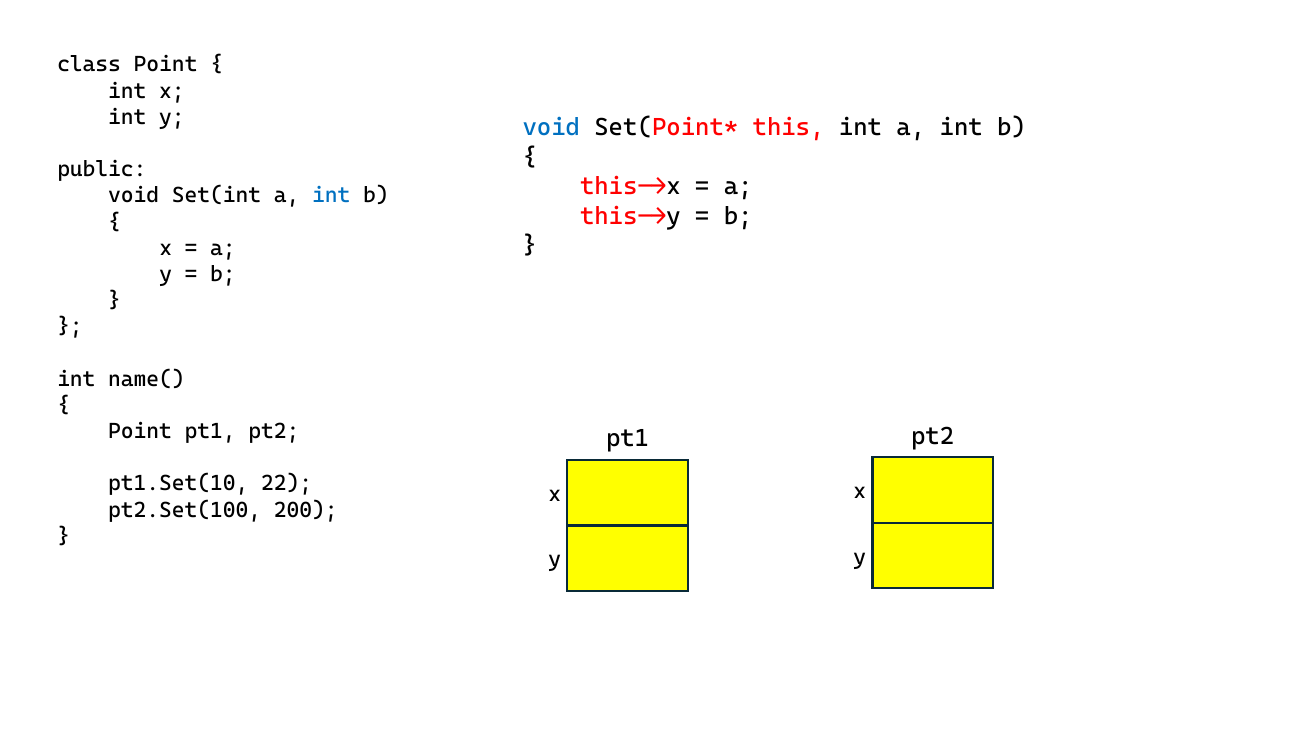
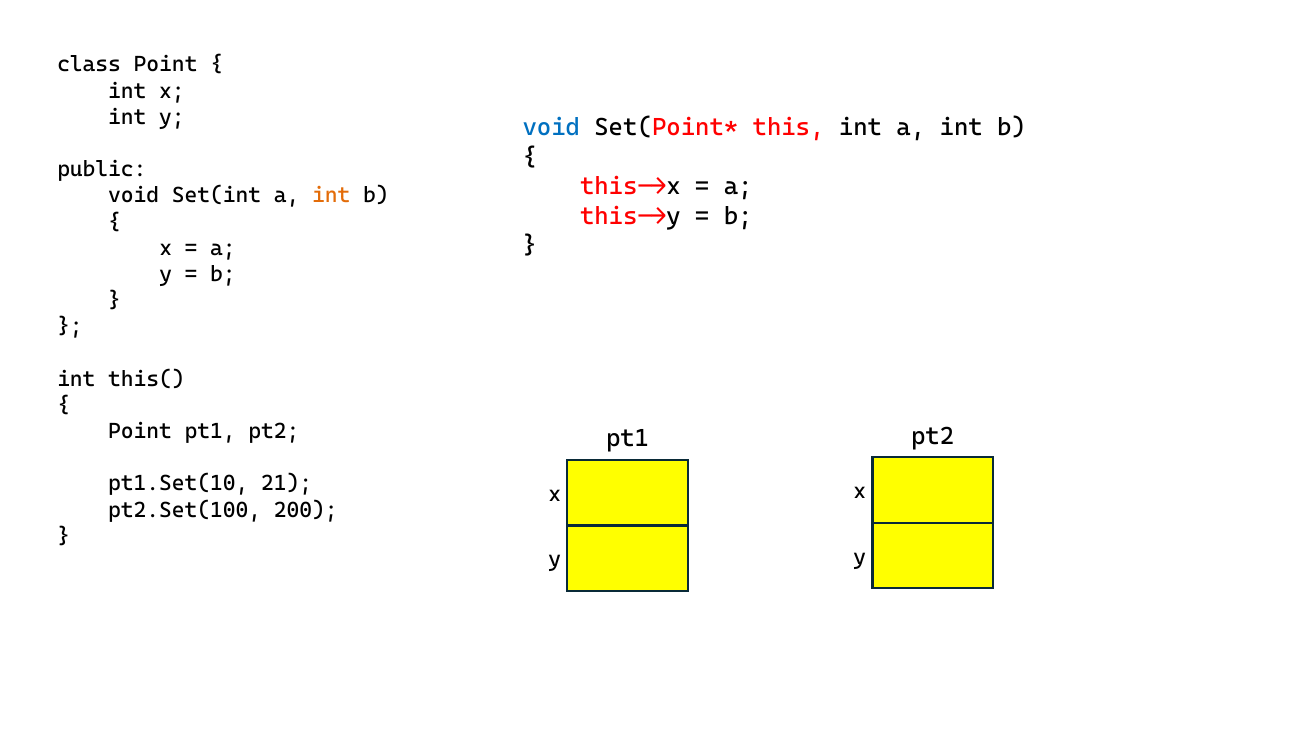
int colour: blue -> orange (331, 196)
name(: name( -> this( (146, 379)
22: 22 -> 21 (287, 484)
